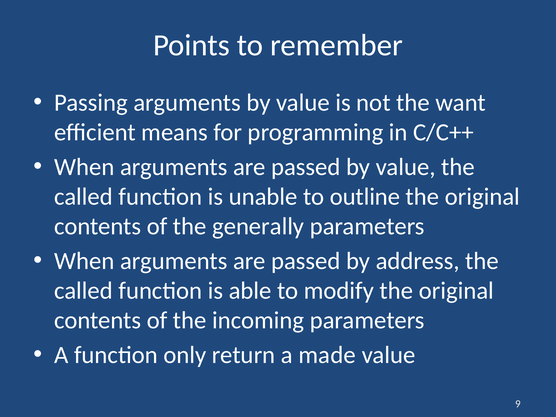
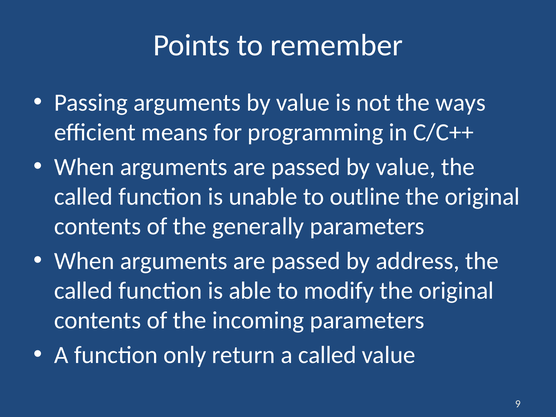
want: want -> ways (461, 103)
a made: made -> called (327, 355)
